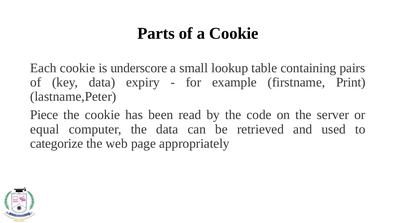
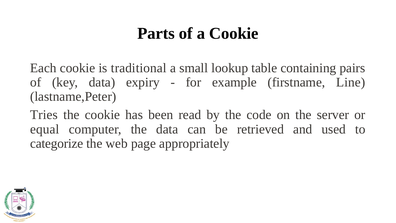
underscore: underscore -> traditional (139, 68)
Print: Print -> Line (351, 82)
Piece: Piece -> Tries (44, 115)
